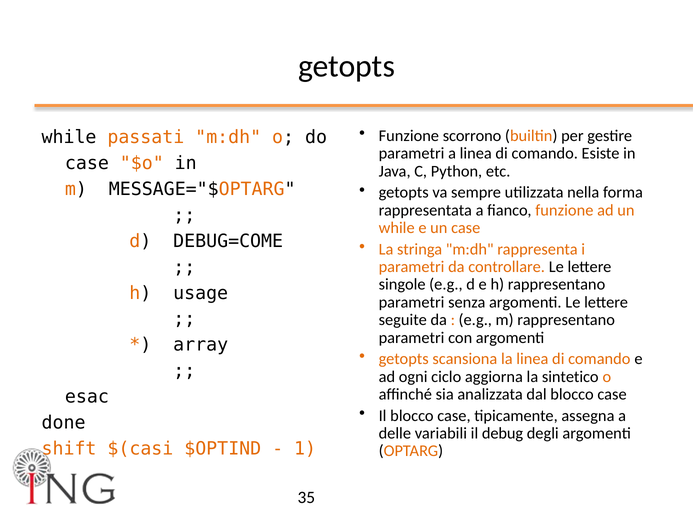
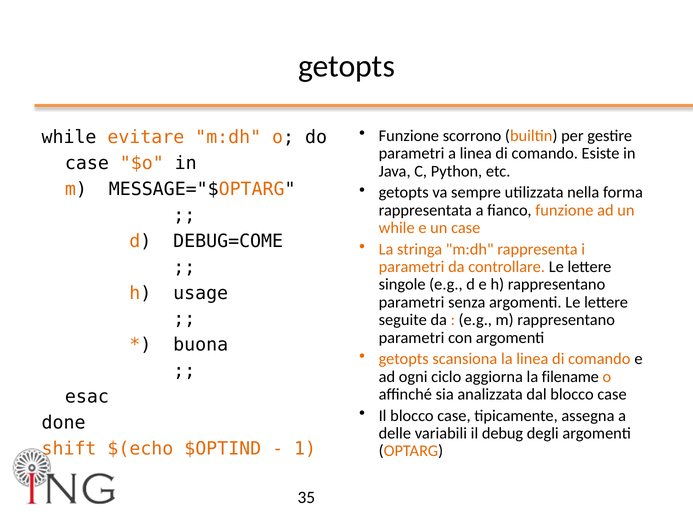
passati: passati -> evitare (146, 137)
array: array -> buona (201, 345)
sintetico: sintetico -> filename (570, 376)
$(casi: $(casi -> $(echo (140, 449)
